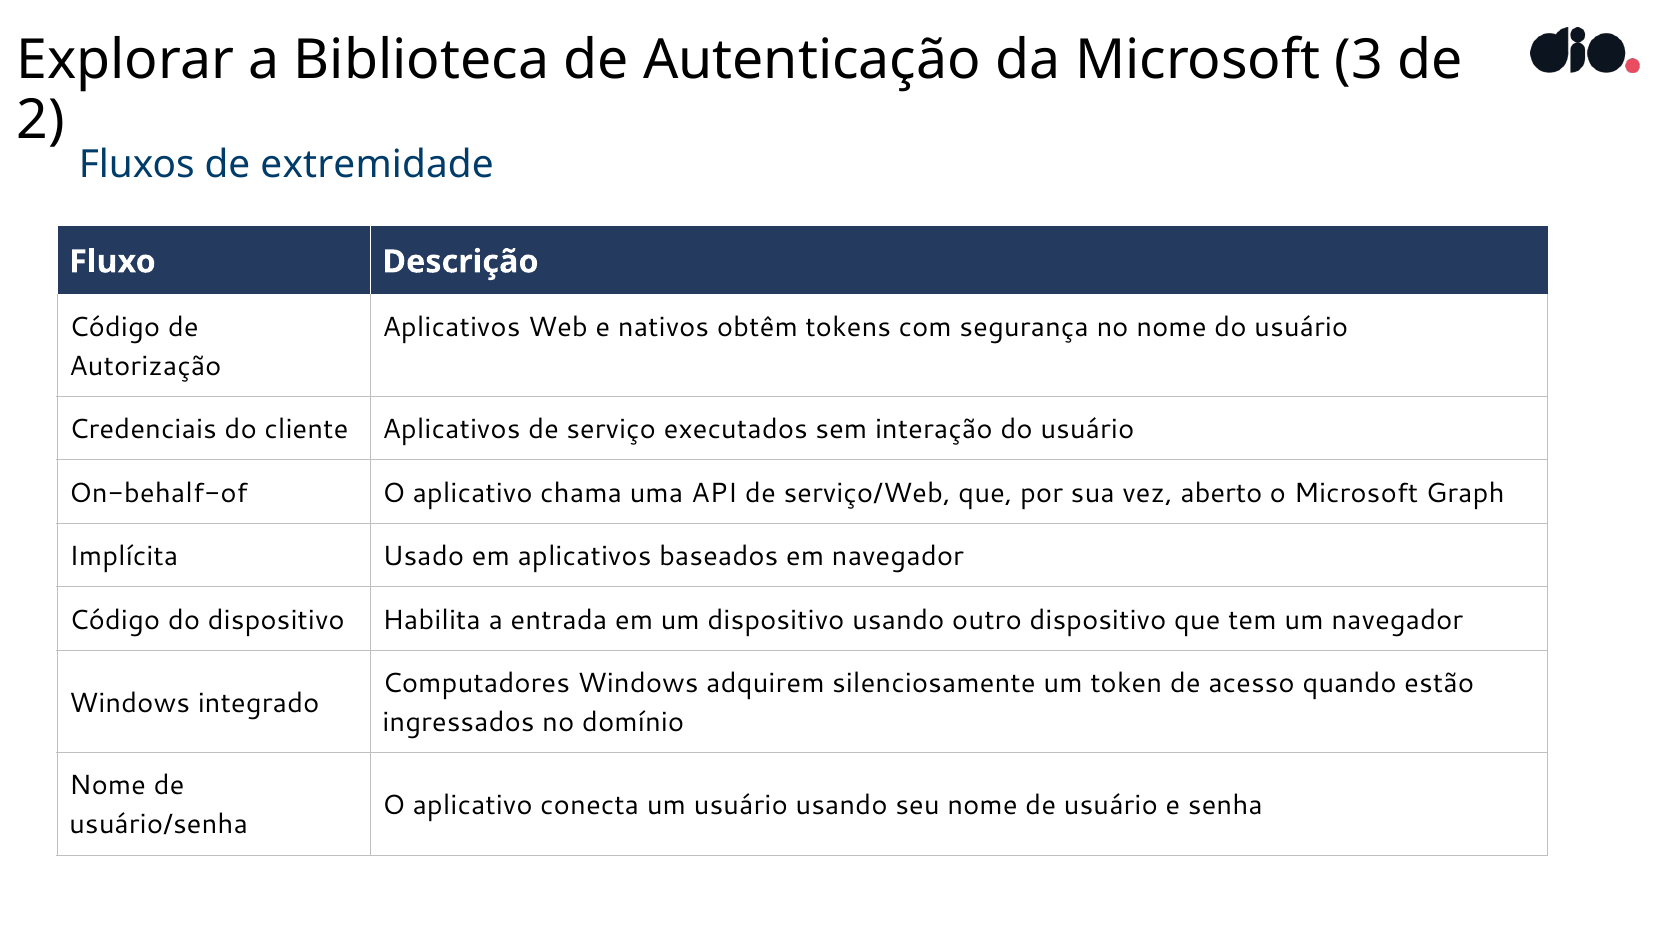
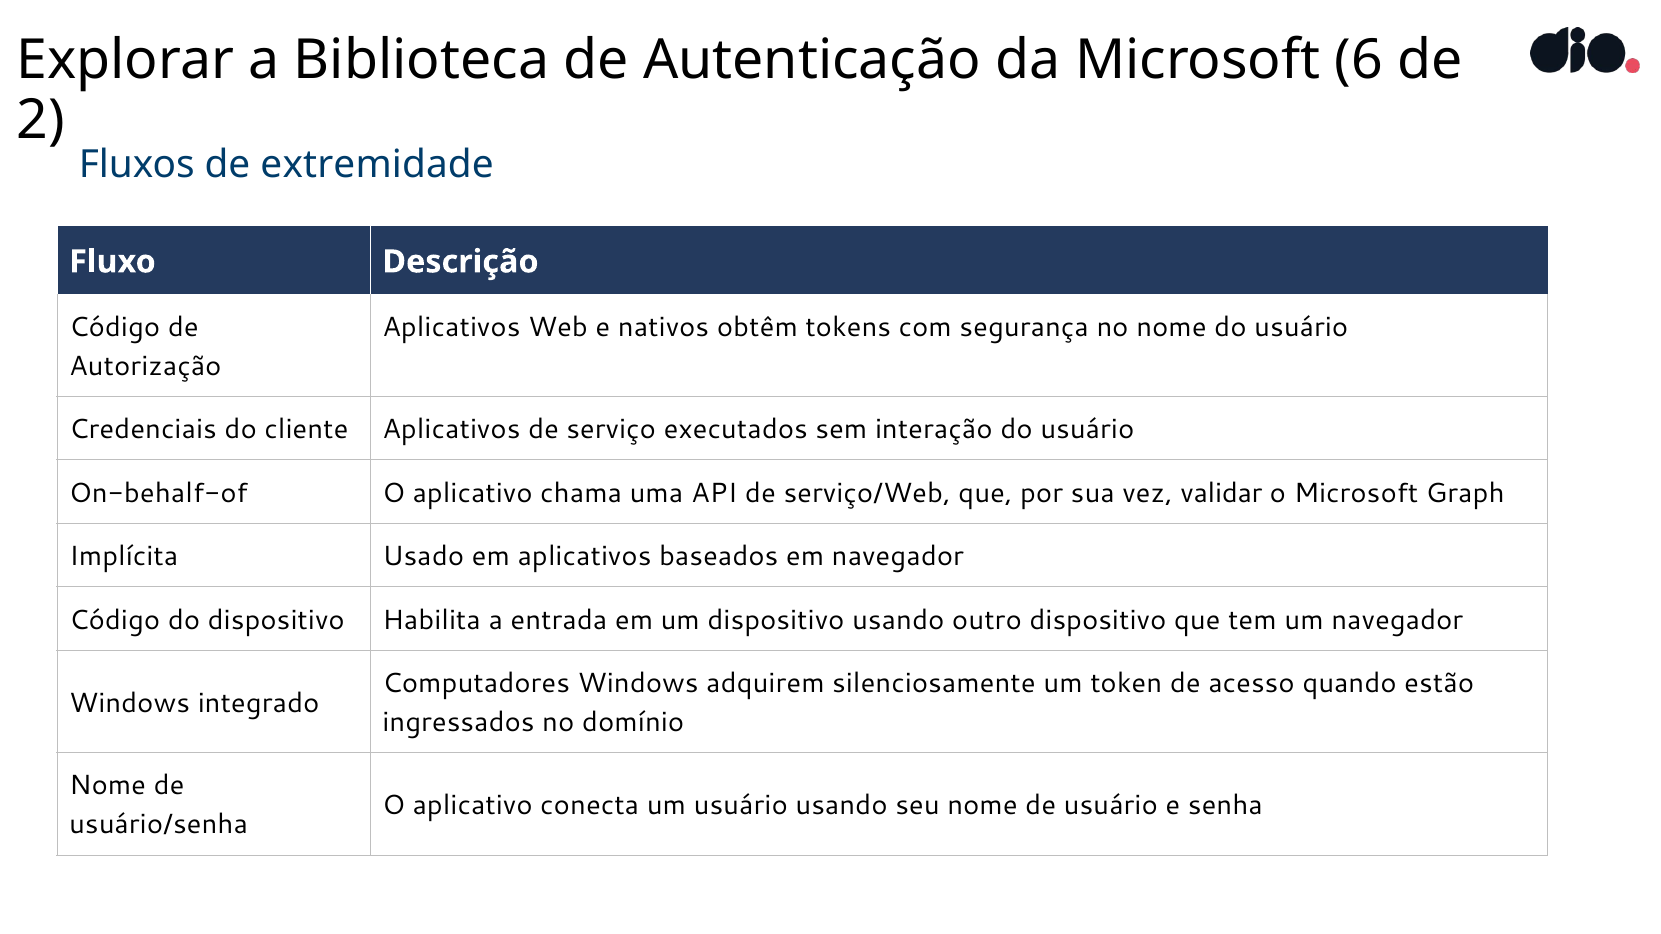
3: 3 -> 6 (1359, 60)
aberto: aberto -> validar (1221, 493)
